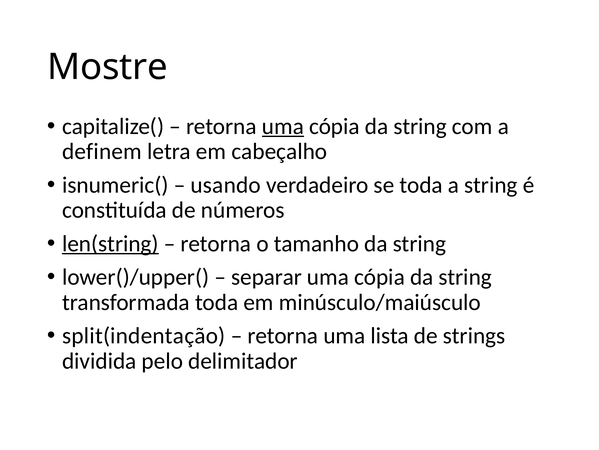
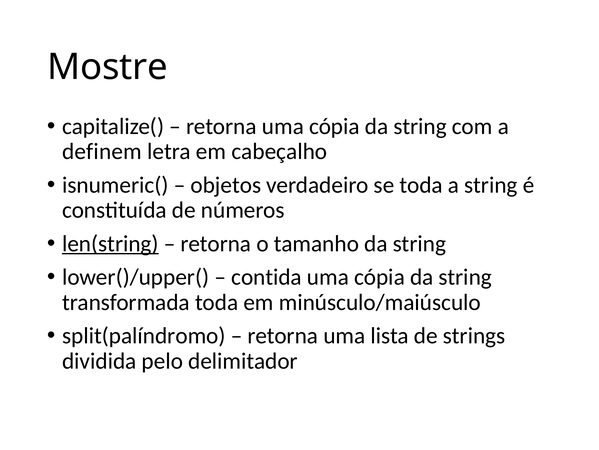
uma underline: present -> none (283, 126)
usando: usando -> objetos (226, 185)
separar: separar -> contida (267, 277)
split(indentação: split(indentação -> split(palíndromo (144, 335)
